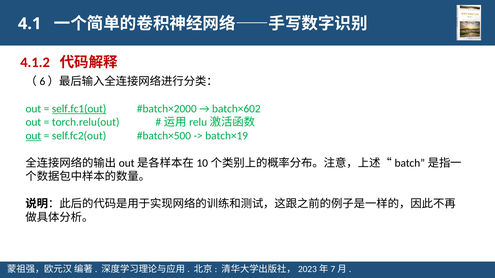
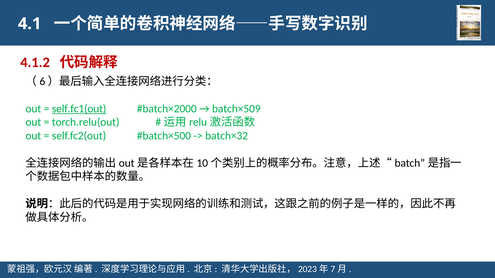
batch×602: batch×602 -> batch×509 (236, 109)
out underline: present -> none (33, 136)
batch×19: batch×19 -> batch×32 (227, 136)
